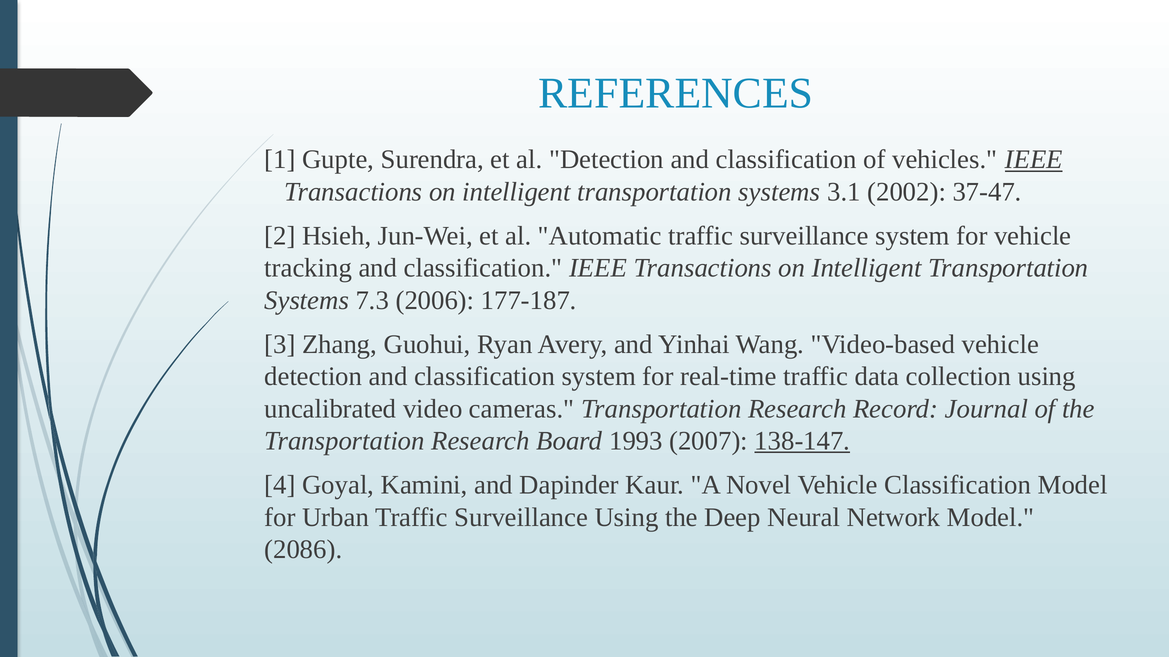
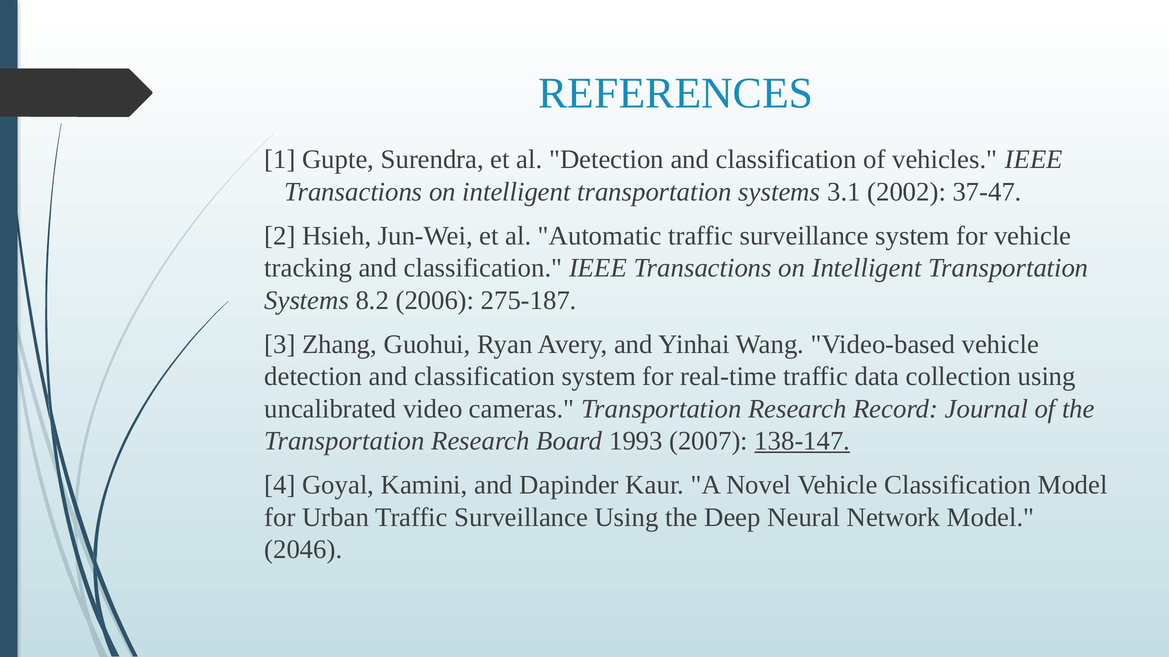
IEEE underline: present -> none (1034, 160)
7.3: 7.3 -> 8.2 (372, 300)
177-187: 177-187 -> 275-187 (529, 300)
2086: 2086 -> 2046 (303, 550)
